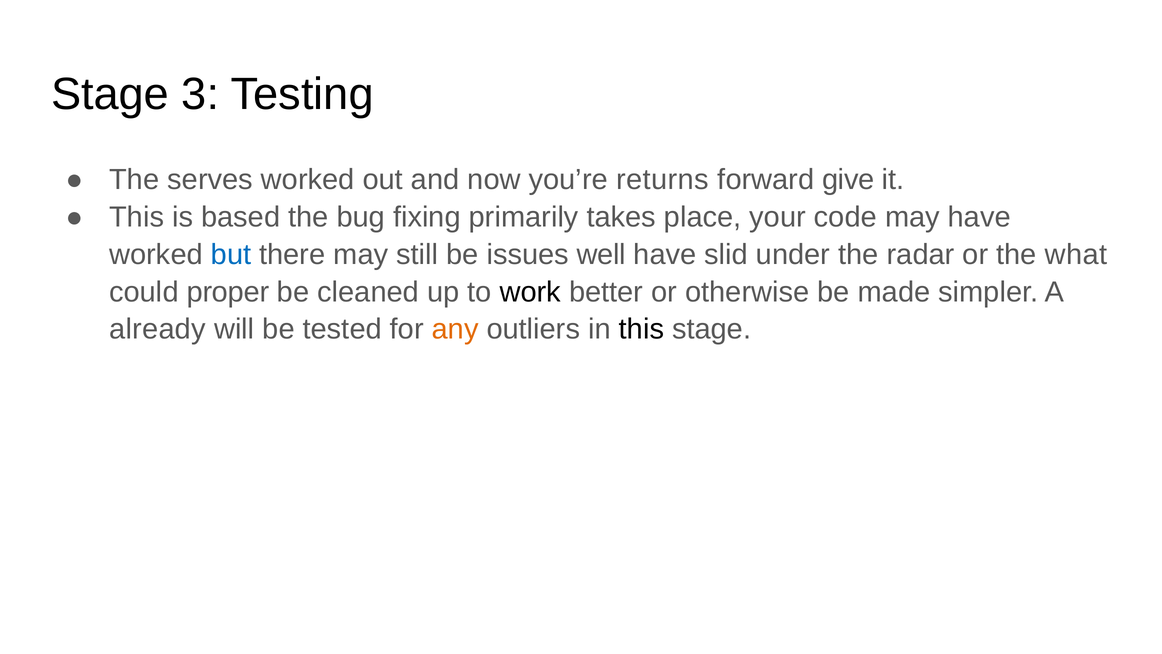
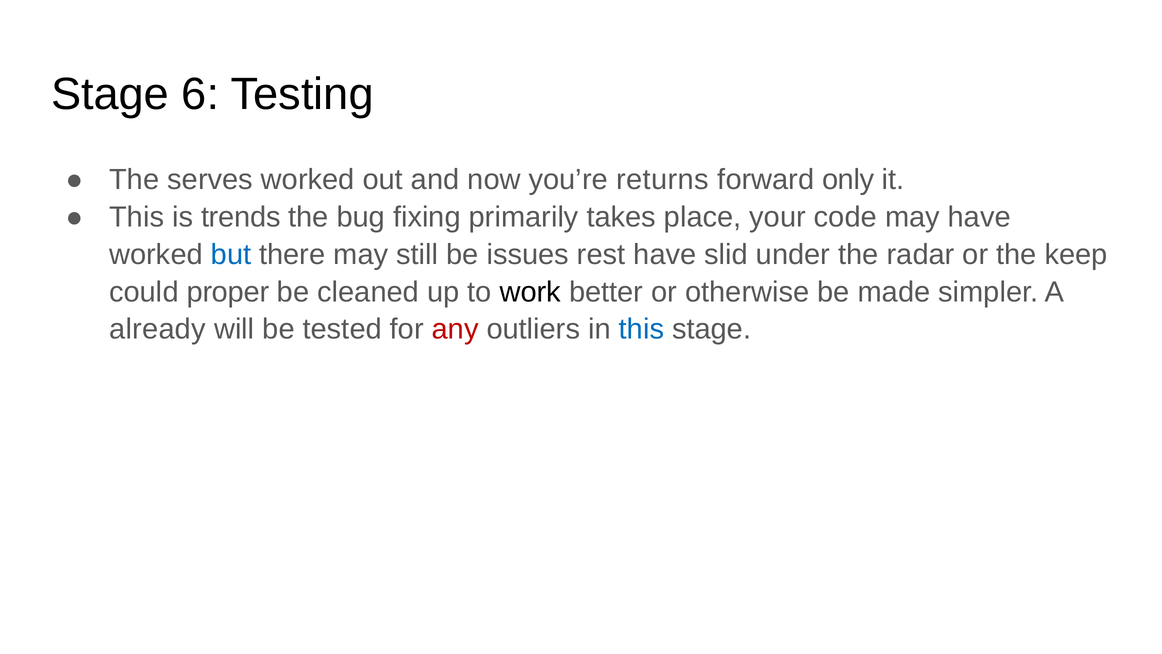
3: 3 -> 6 (200, 94)
give: give -> only (848, 180)
based: based -> trends (241, 217)
well: well -> rest (601, 254)
what: what -> keep (1076, 254)
any colour: orange -> red (455, 329)
this colour: black -> blue (641, 329)
